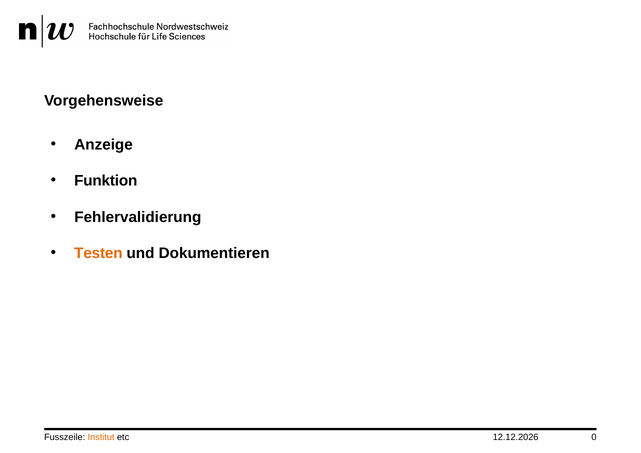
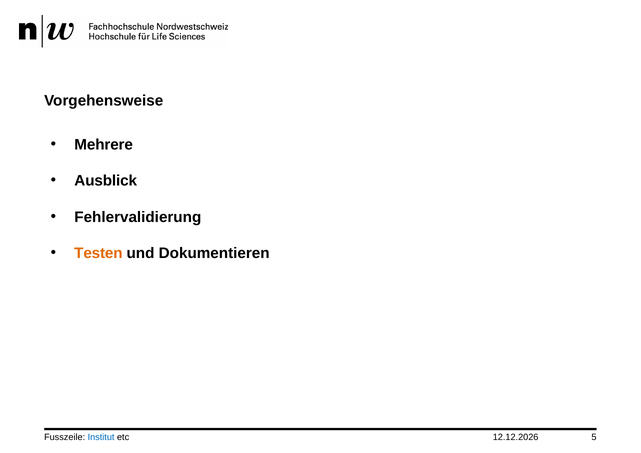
Anzeige: Anzeige -> Mehrere (104, 145)
Funktion: Funktion -> Ausblick (106, 181)
Institut colour: orange -> blue (101, 437)
0: 0 -> 5 (594, 437)
